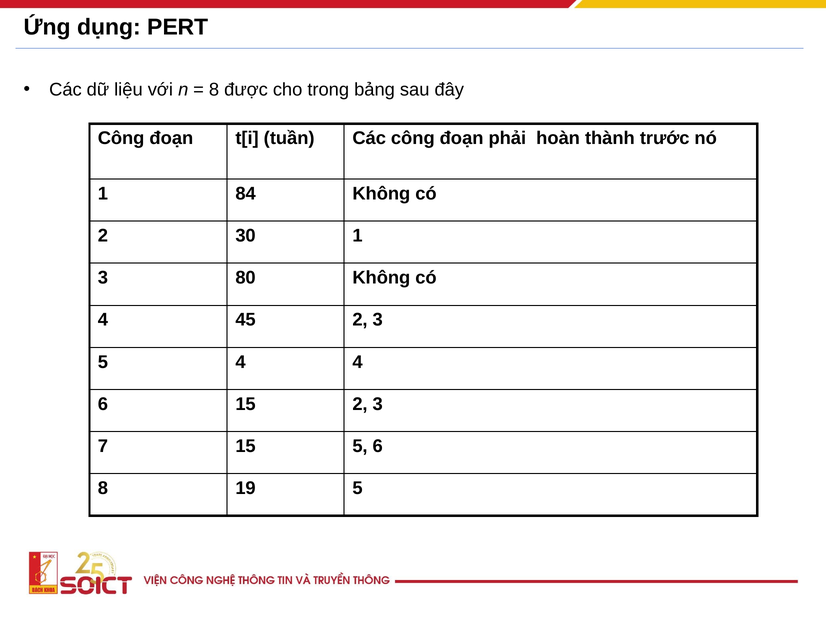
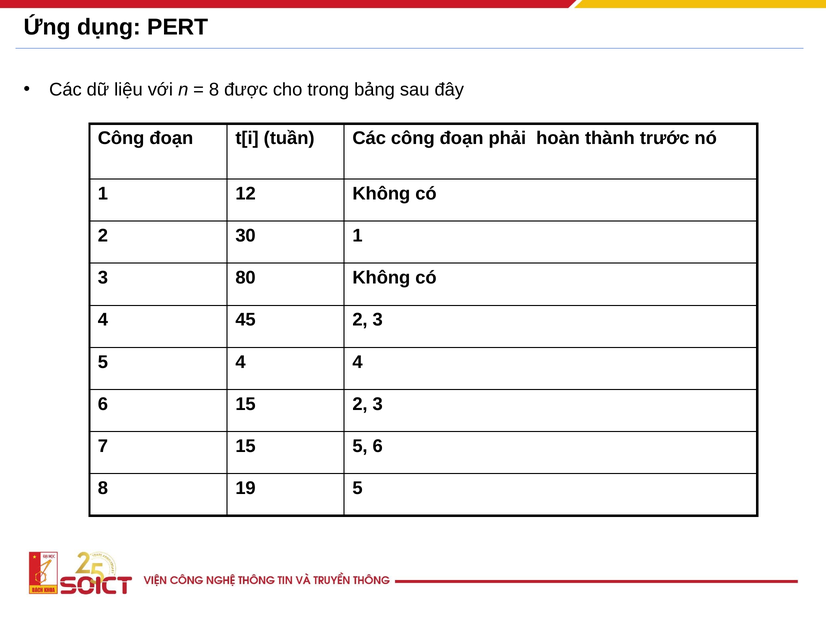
84: 84 -> 12 (246, 194)
